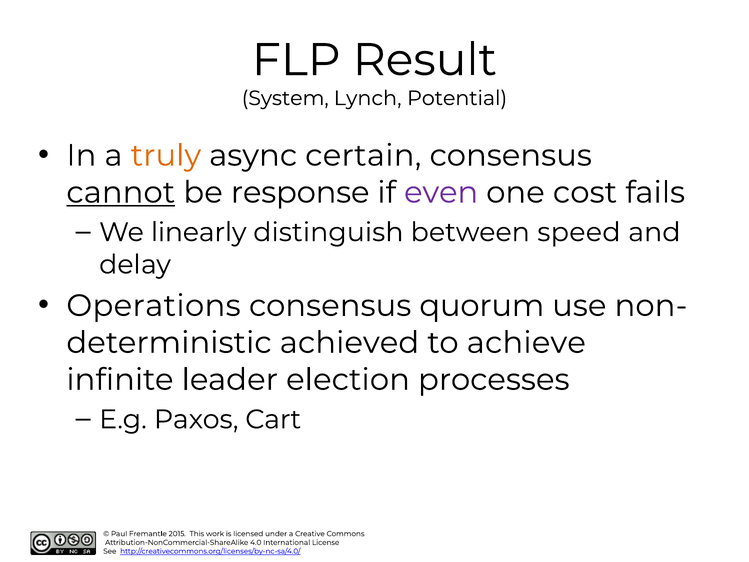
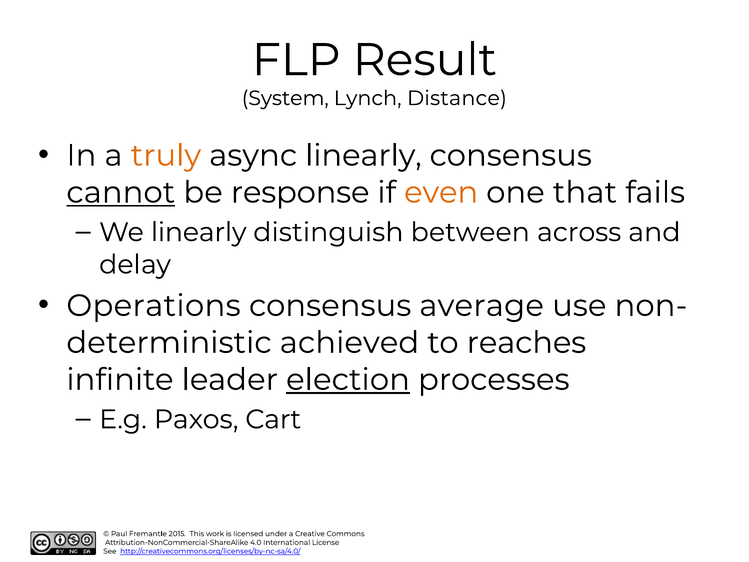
Potential: Potential -> Distance (457, 98)
async certain: certain -> linearly (363, 155)
even colour: purple -> orange (441, 192)
cost: cost -> that (585, 192)
speed: speed -> across (579, 232)
quorum: quorum -> average (482, 306)
achieve: achieve -> reaches (526, 343)
election underline: none -> present (348, 379)
